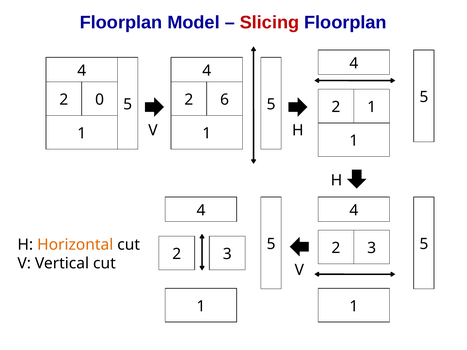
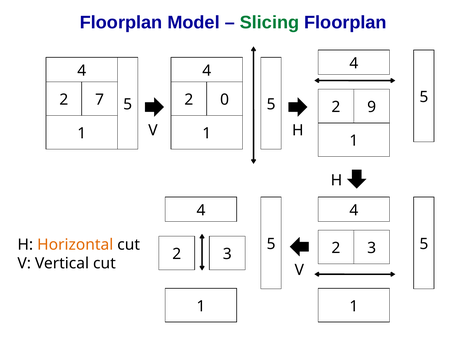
Slicing colour: red -> green (270, 23)
0: 0 -> 7 (100, 100)
6: 6 -> 0 (225, 100)
2 1: 1 -> 9 (372, 107)
